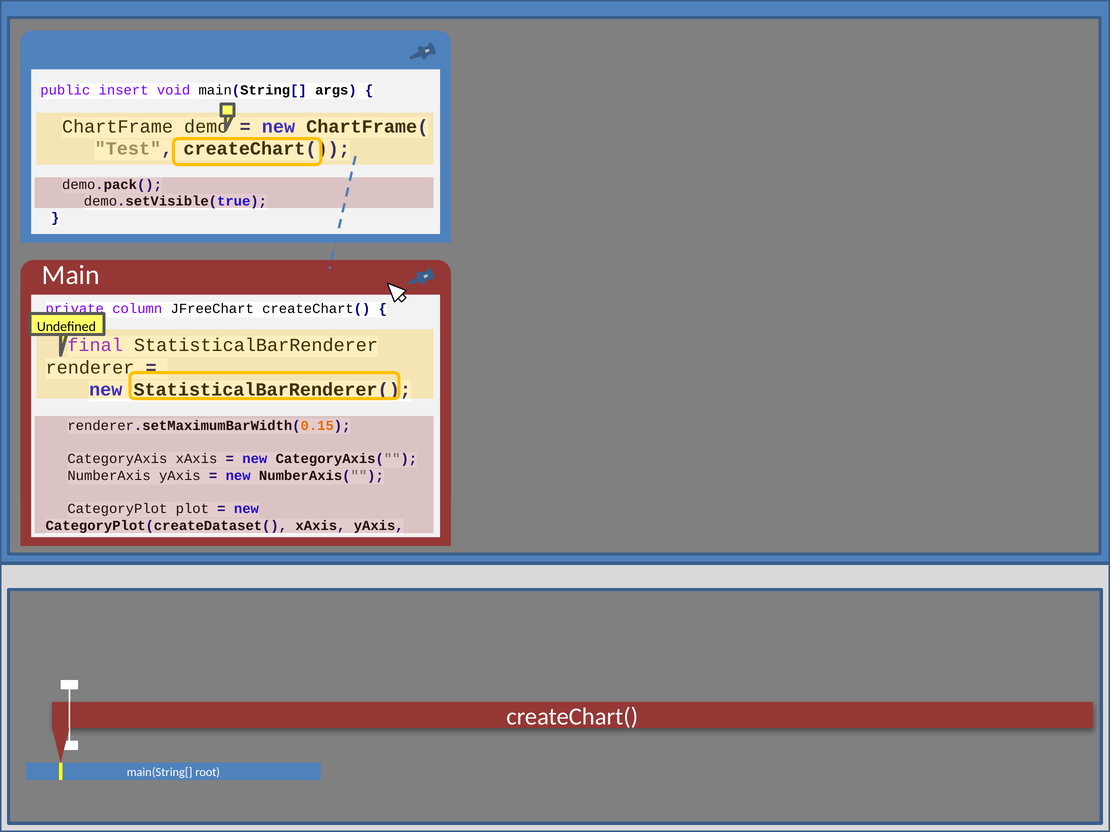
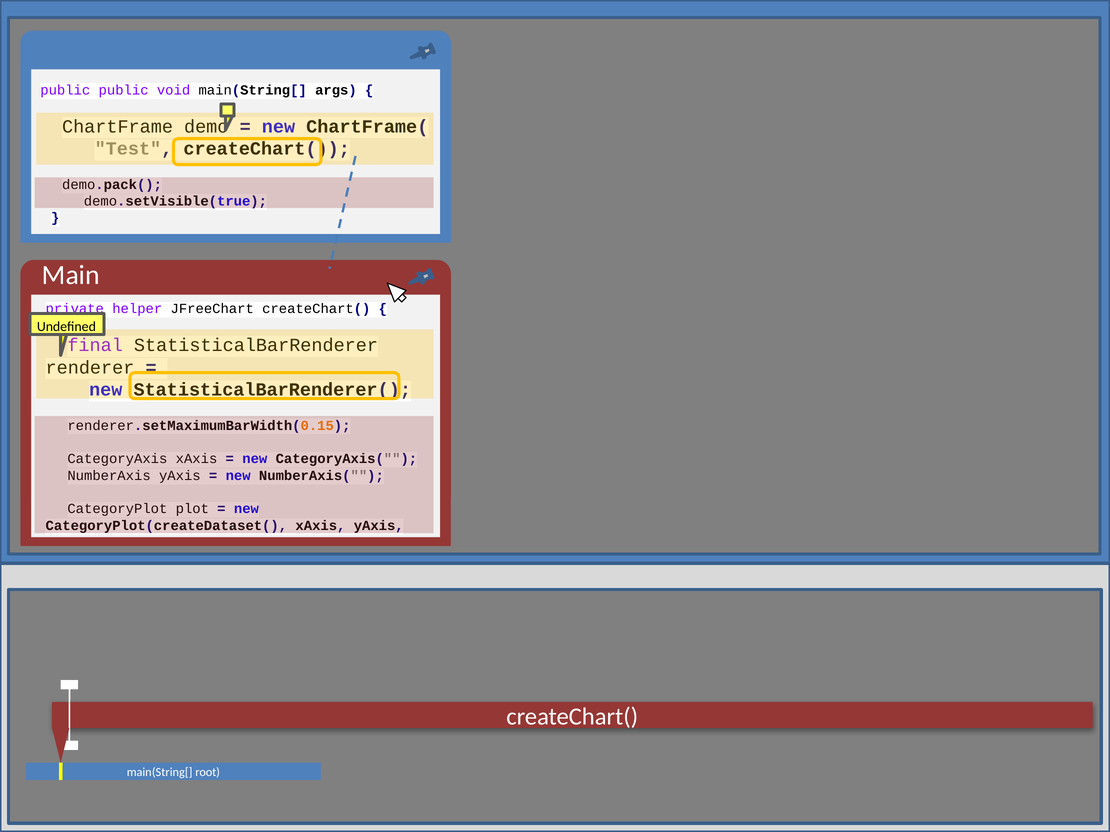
public insert: insert -> public (124, 90)
column: column -> helper (137, 309)
